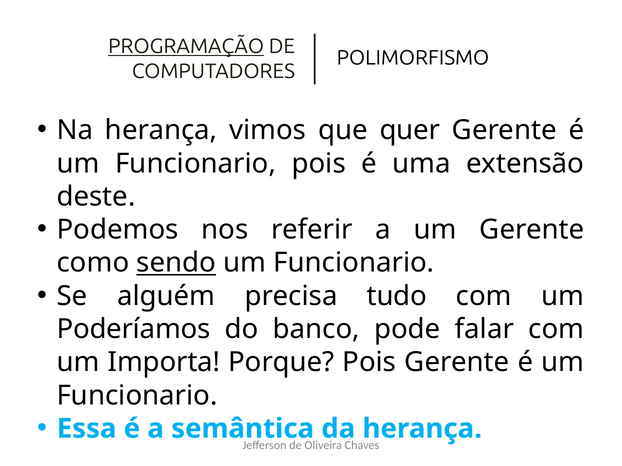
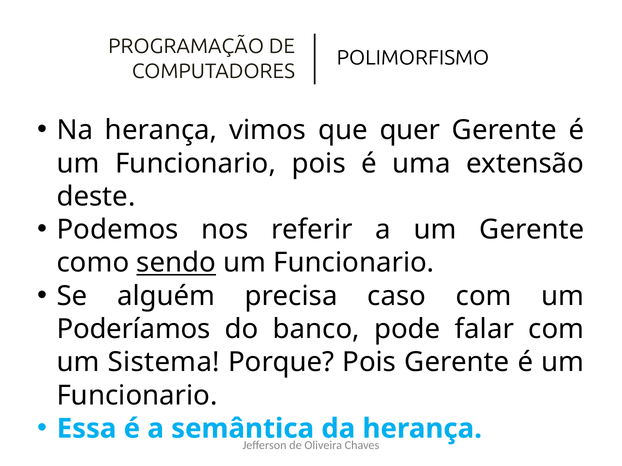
PROGRAMAÇÃO underline: present -> none (186, 47)
tudo: tudo -> caso (397, 296)
Importa: Importa -> Sistema (164, 363)
